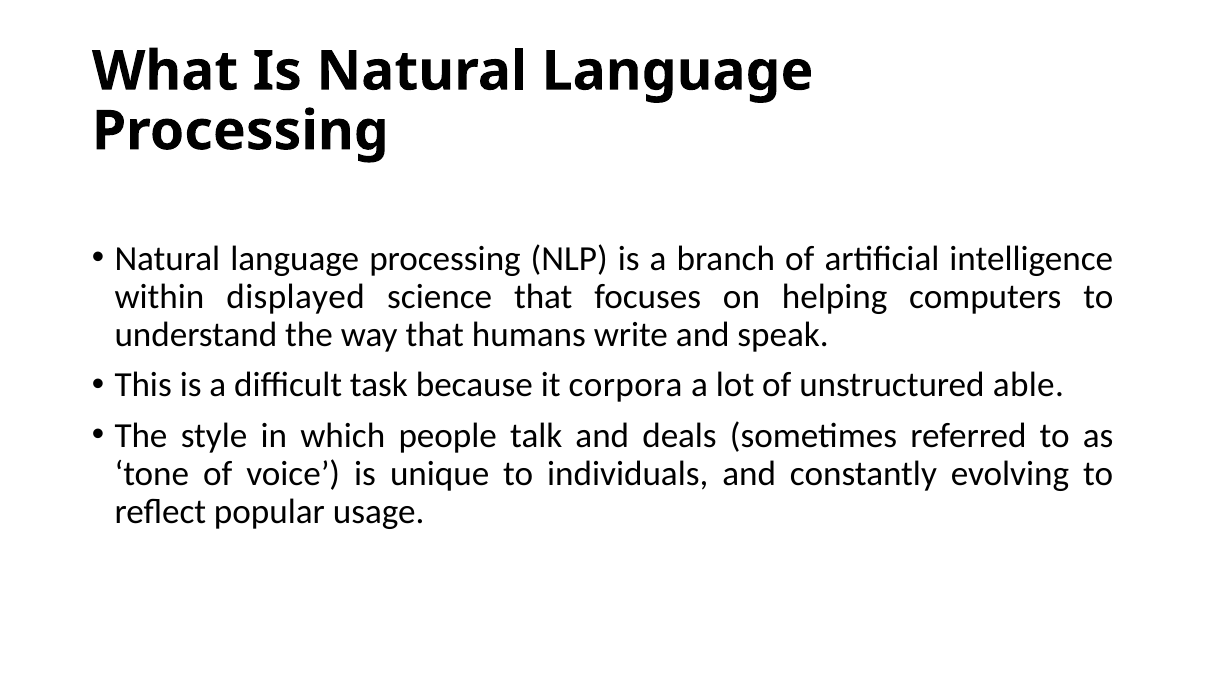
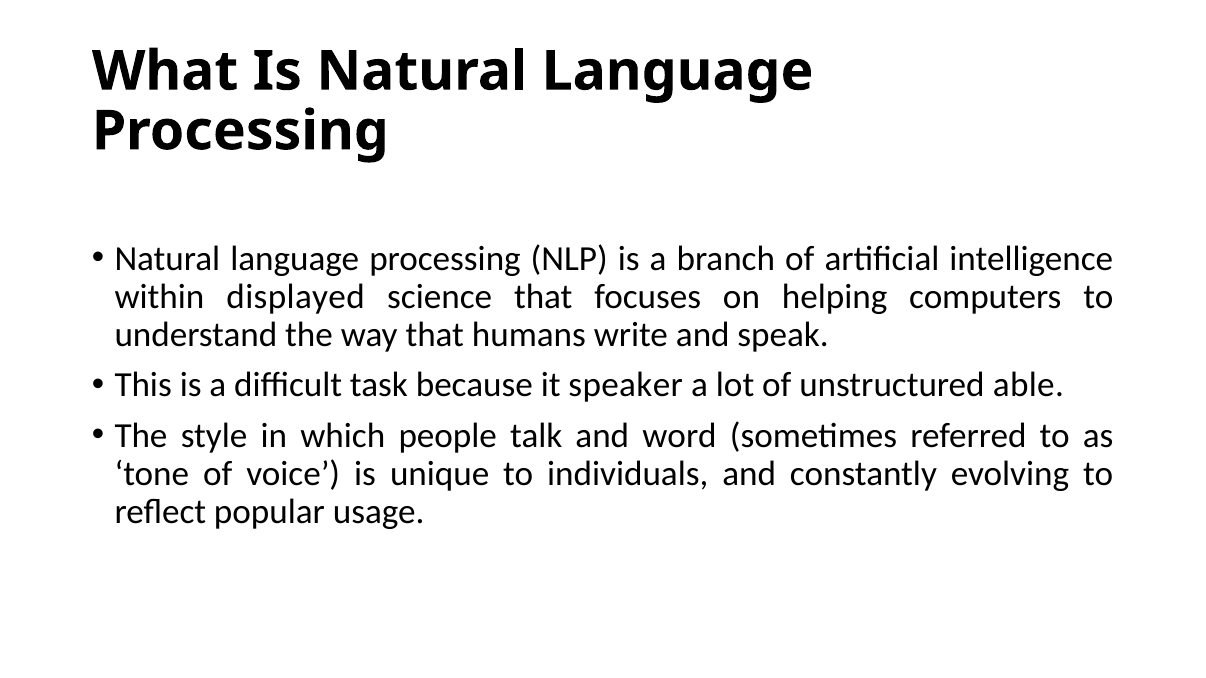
corpora: corpora -> speaker (626, 385)
deals: deals -> word (680, 436)
